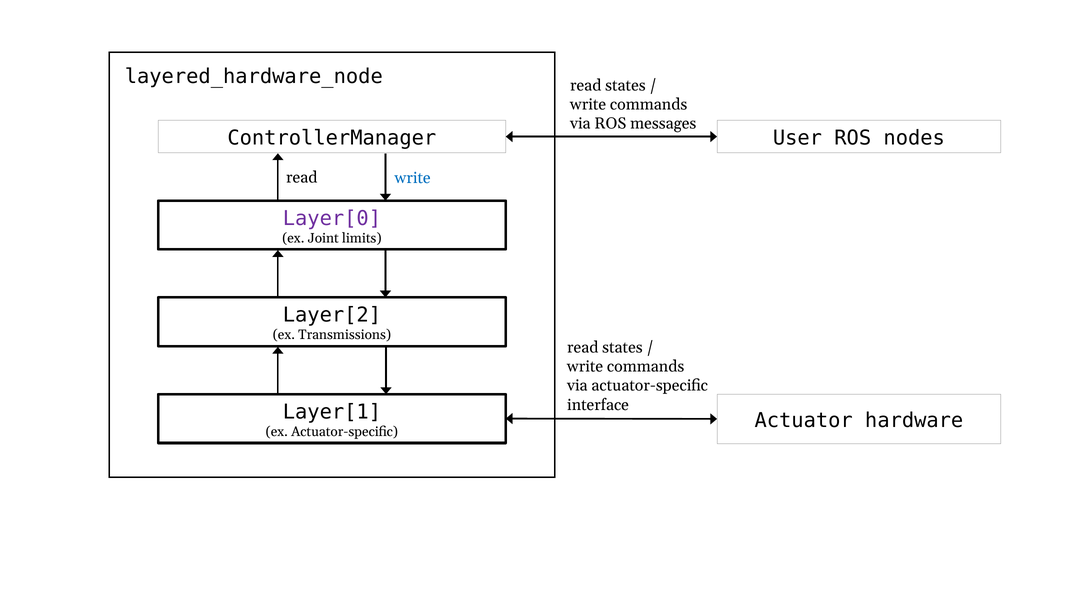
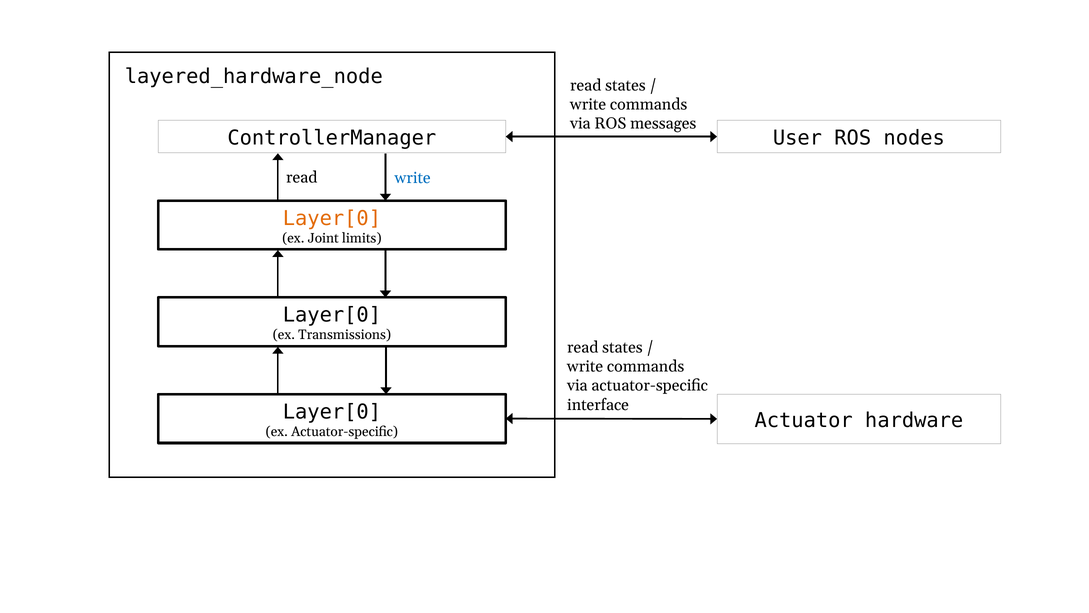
Layer[0 colour: purple -> orange (332, 218)
Layer[2: Layer[2 -> Layer[0 (332, 315)
Layer[1: Layer[1 -> Layer[0 (332, 412)
